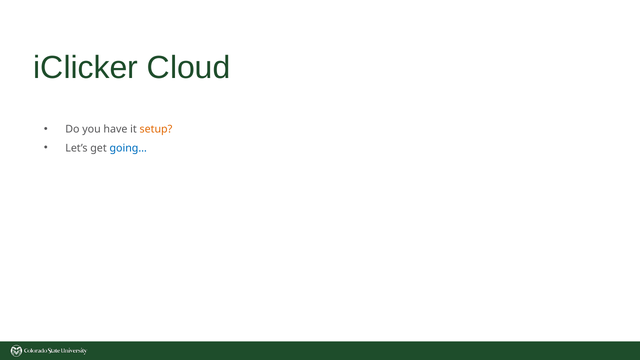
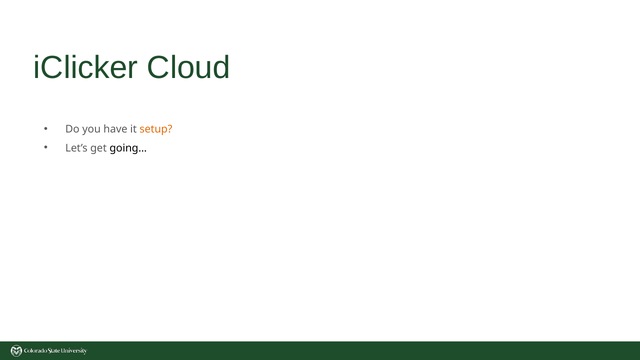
going… colour: blue -> black (128, 148)
